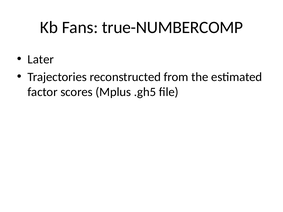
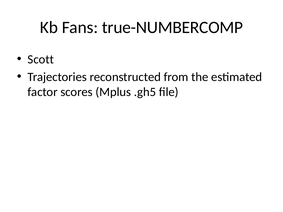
Later: Later -> Scott (41, 59)
